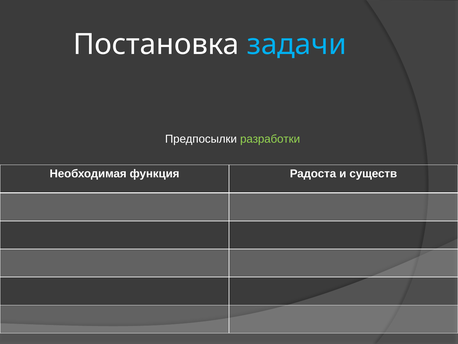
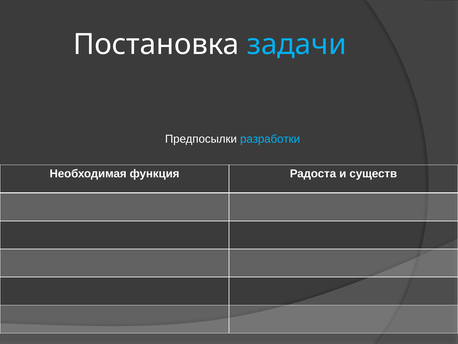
разработки colour: light green -> light blue (270, 139)
